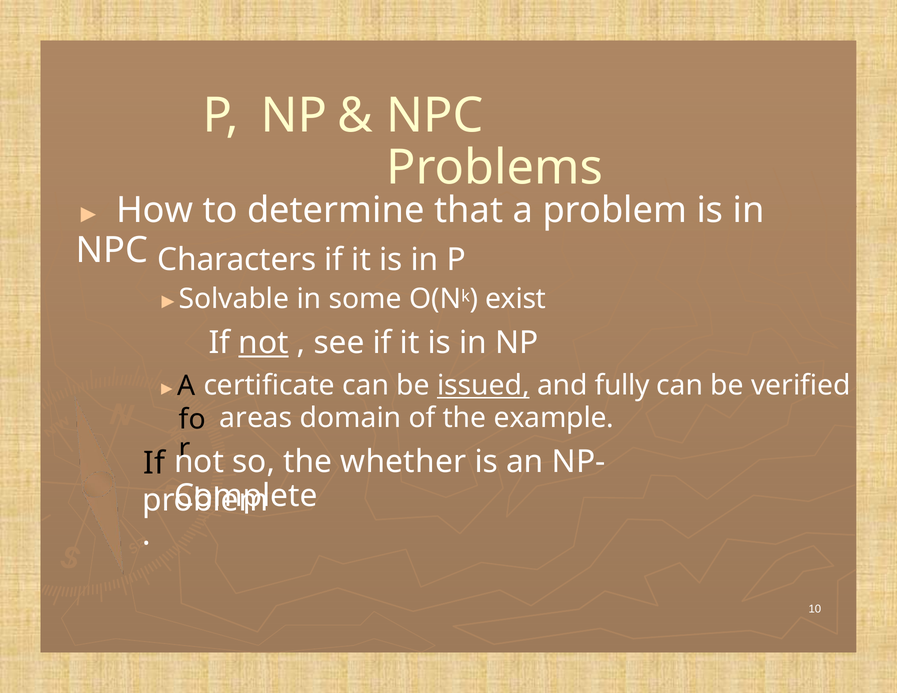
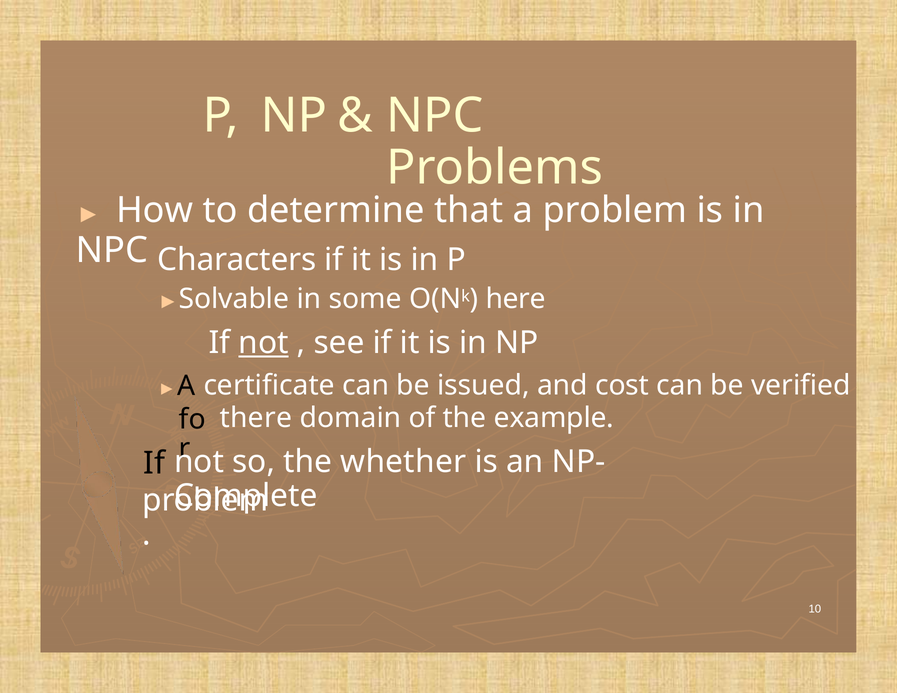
exist: exist -> here (516, 299)
issued underline: present -> none (483, 386)
fully: fully -> cost (622, 386)
areas: areas -> there (256, 418)
